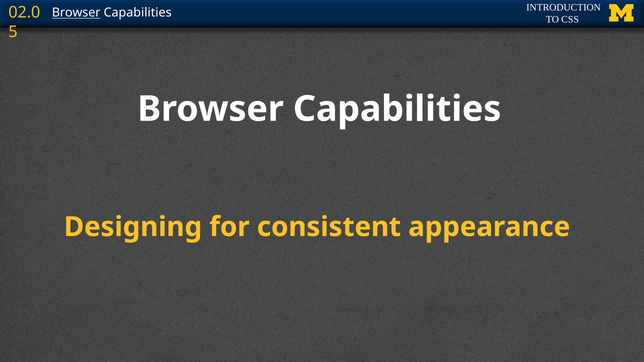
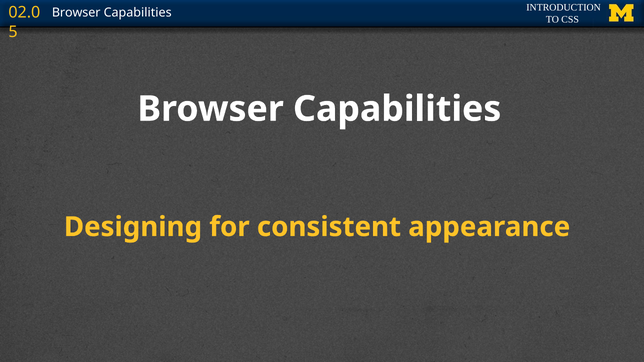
Browser underline: present -> none (76, 13)
